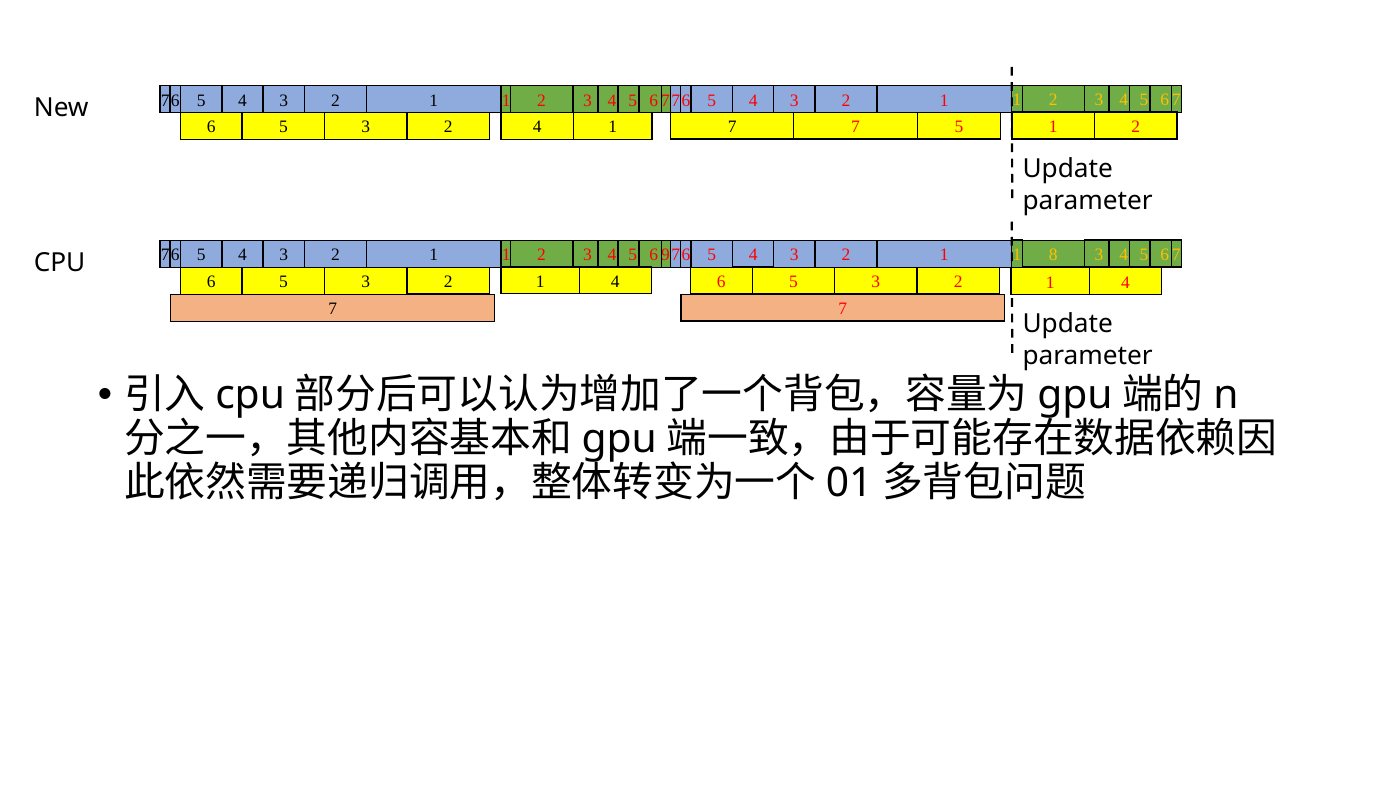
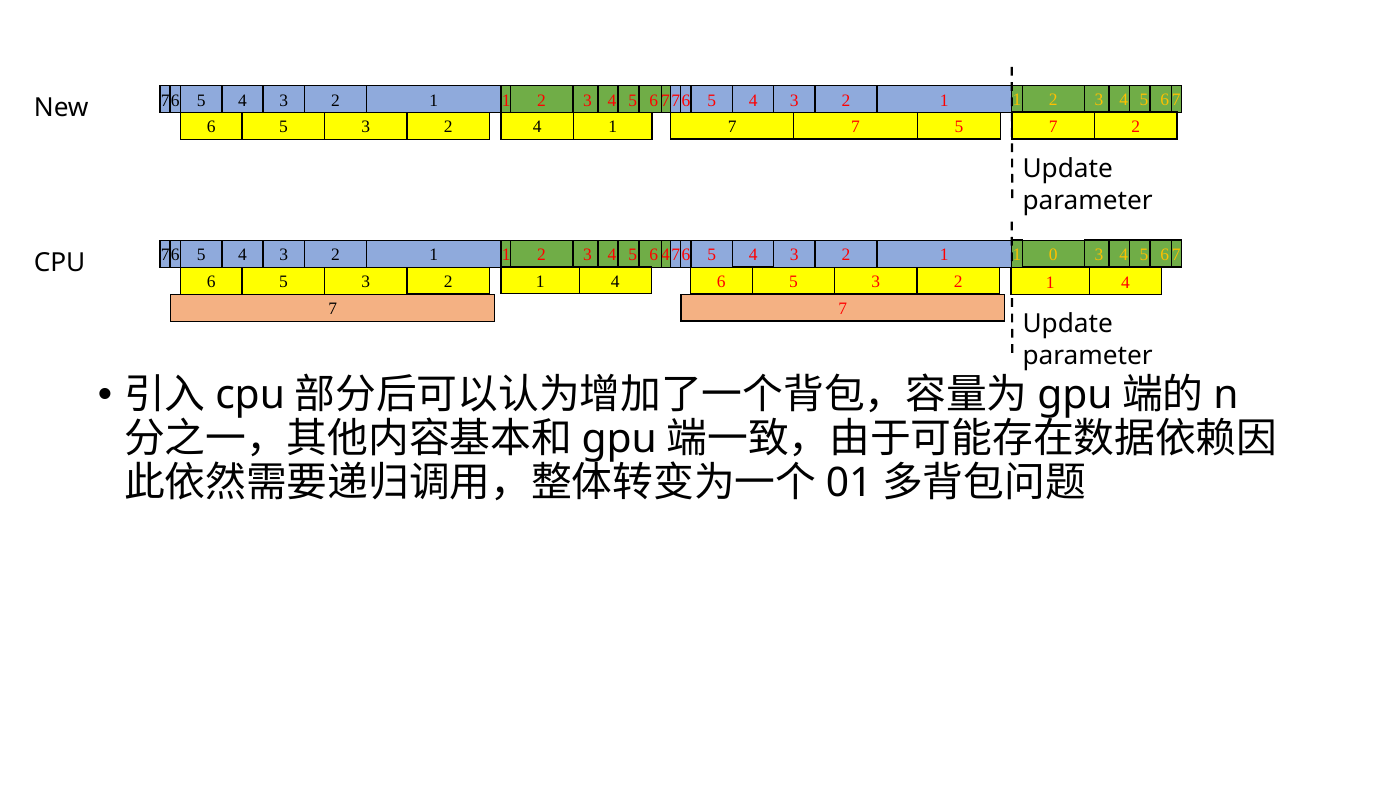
5 1: 1 -> 7 (1053, 127)
8: 8 -> 0 (1053, 255)
4 9: 9 -> 4 (665, 255)
